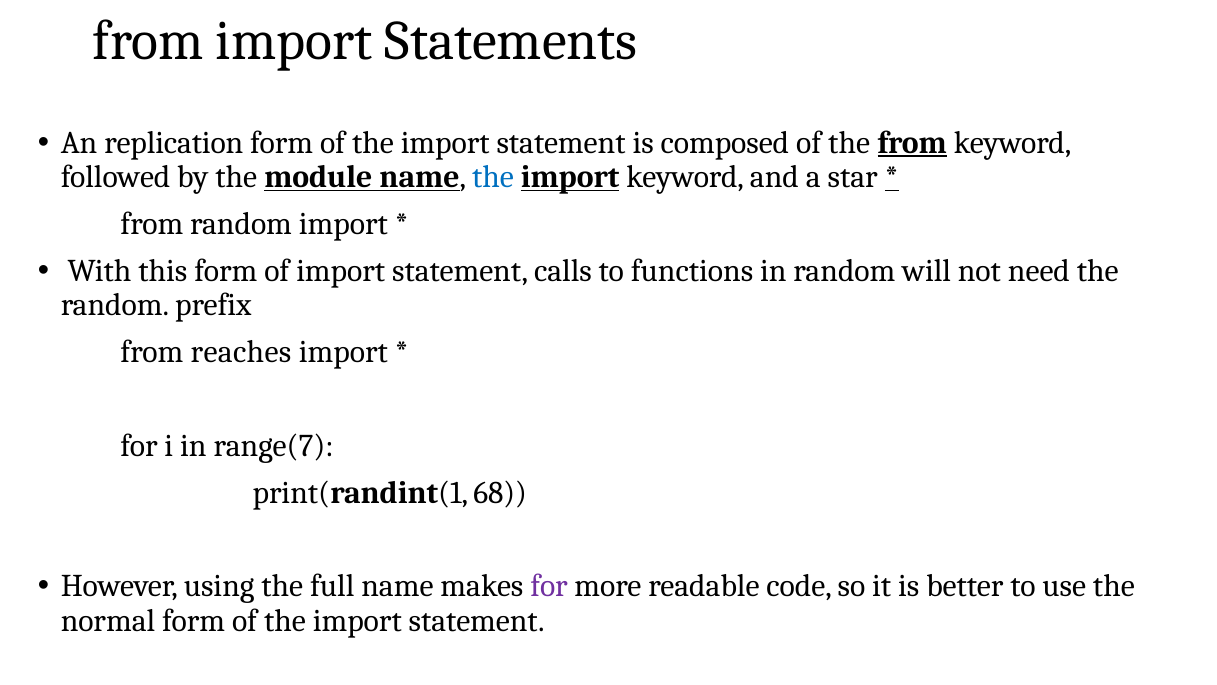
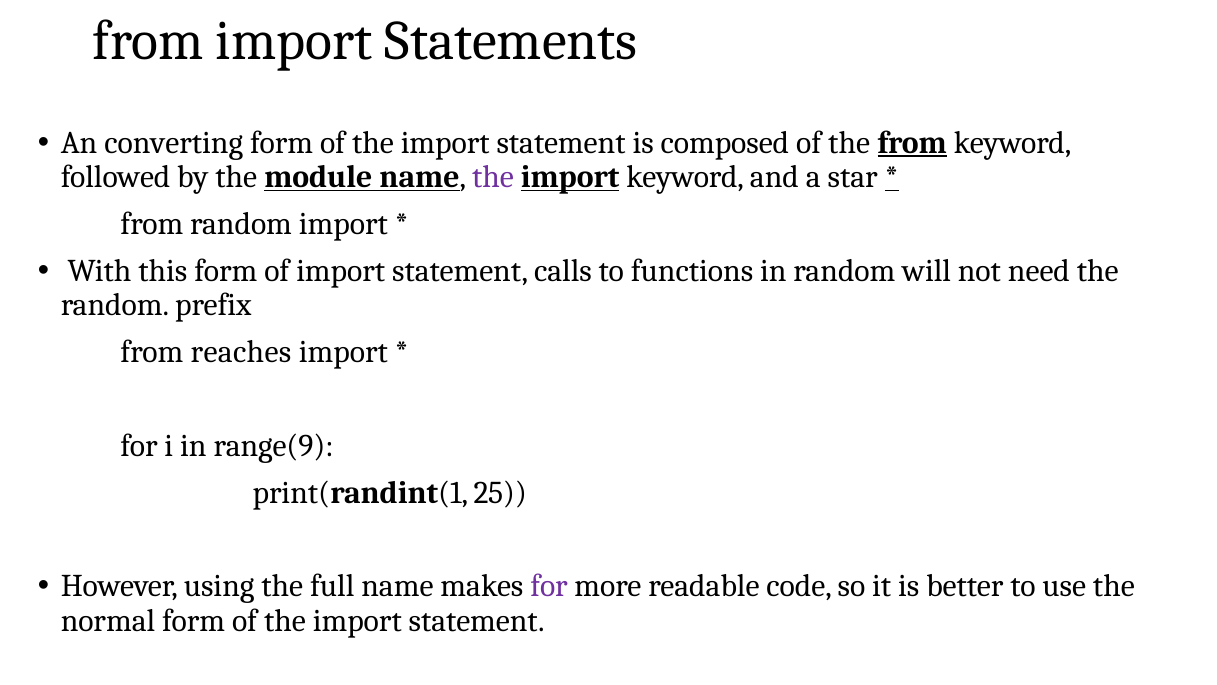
replication: replication -> converting (174, 143)
the colour: blue -> purple (493, 177)
range(7: range(7 -> range(9 (274, 445)
68: 68 -> 25 (500, 492)
